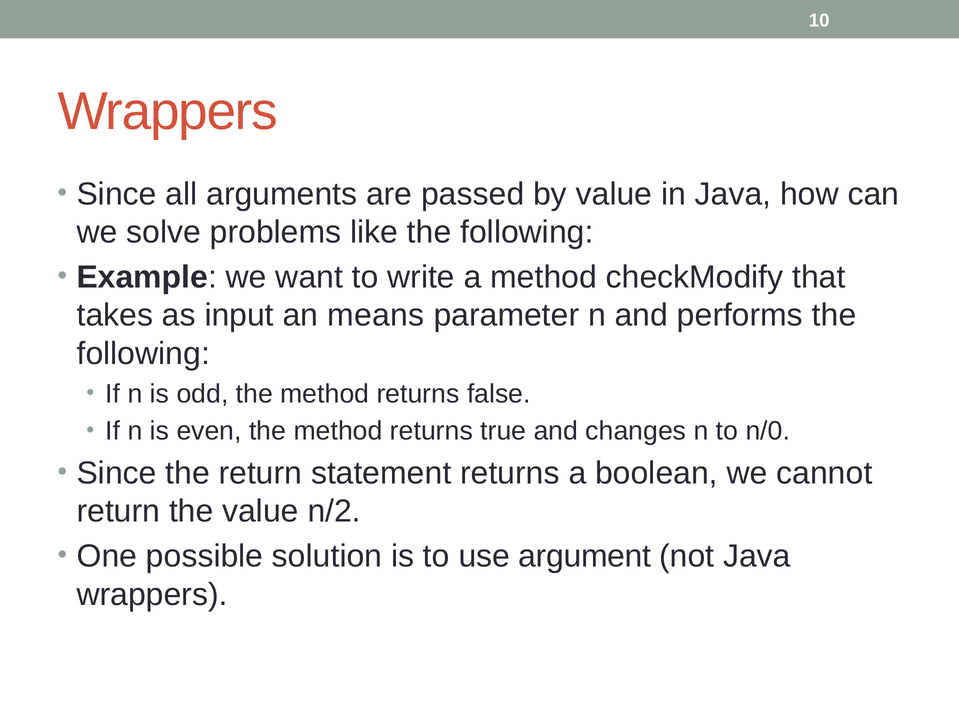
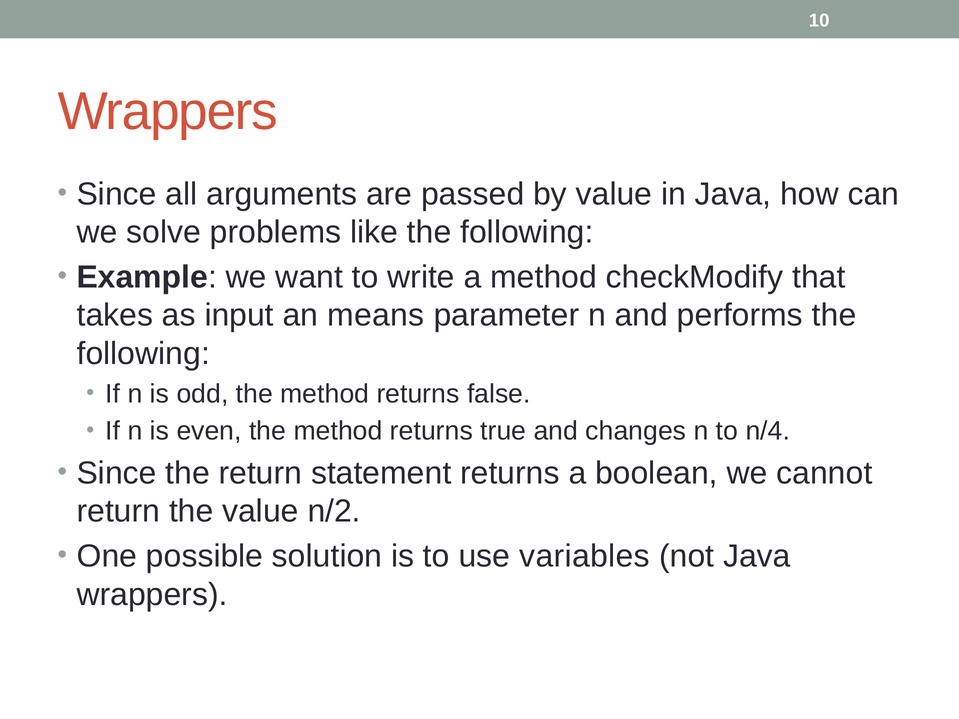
n/0: n/0 -> n/4 (768, 431)
argument: argument -> variables (584, 556)
